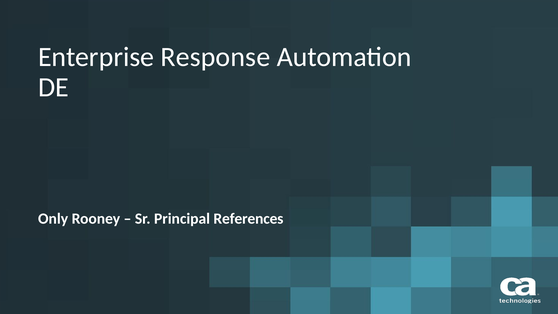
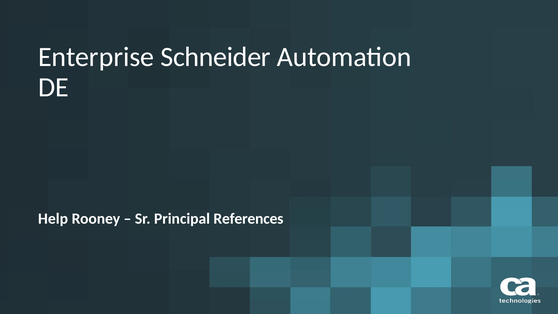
Response: Response -> Schneider (216, 57)
Only: Only -> Help (53, 219)
